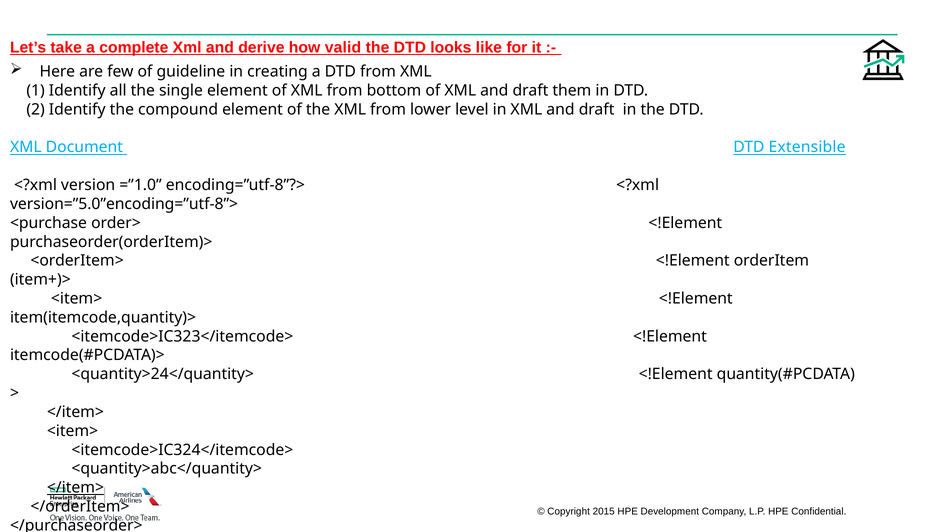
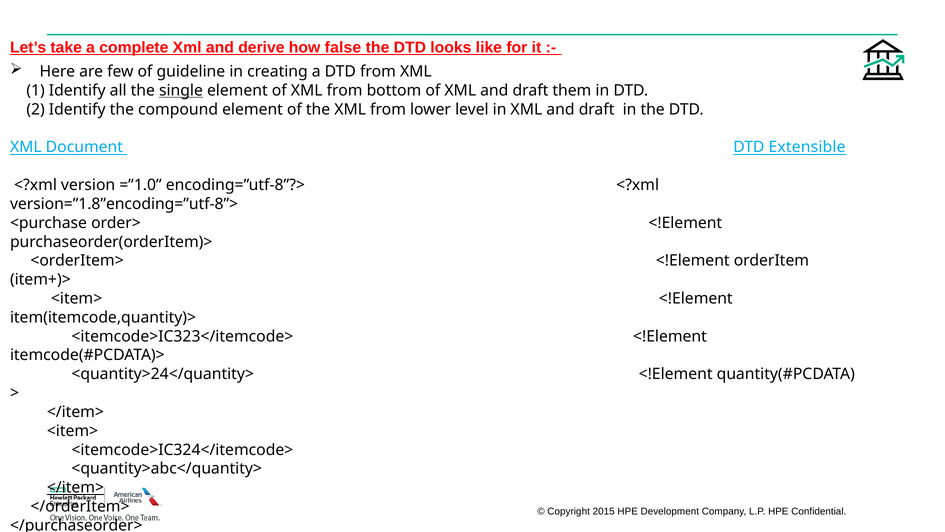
valid: valid -> false (343, 48)
single underline: none -> present (181, 90)
version=”5.0”encoding=”utf-8”>: version=”5.0”encoding=”utf-8”> -> version=”1.8”encoding=”utf-8”> (124, 204)
